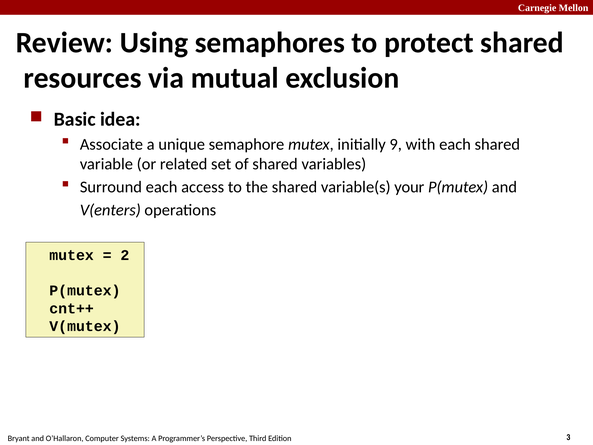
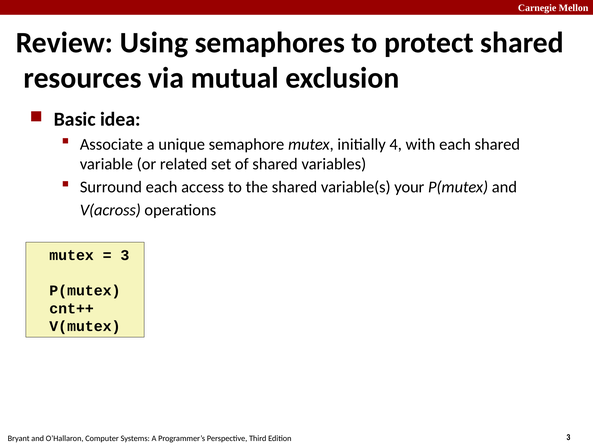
9: 9 -> 4 (396, 144)
V(enters: V(enters -> V(across (110, 210)
2: 2 -> 3 (125, 255)
